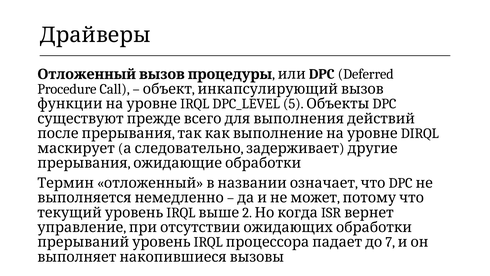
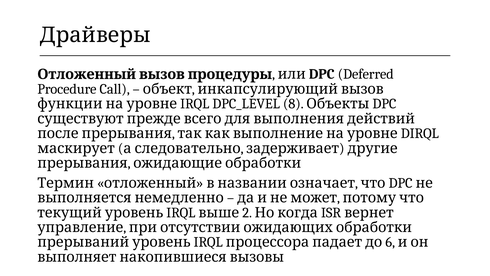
5: 5 -> 8 (293, 104)
7: 7 -> 6 (390, 242)
